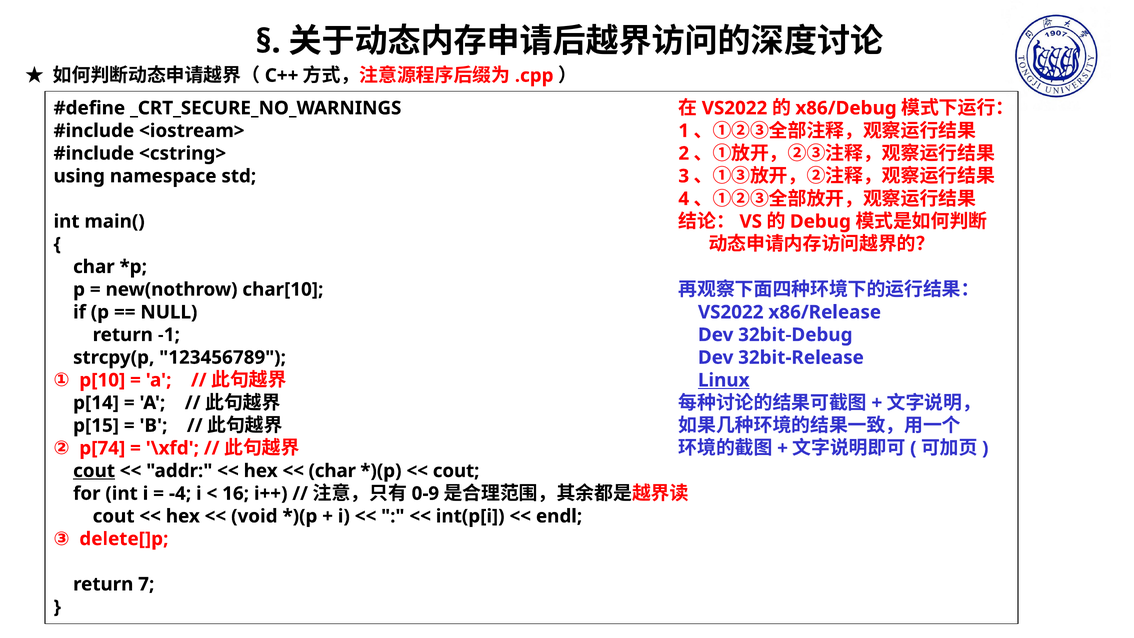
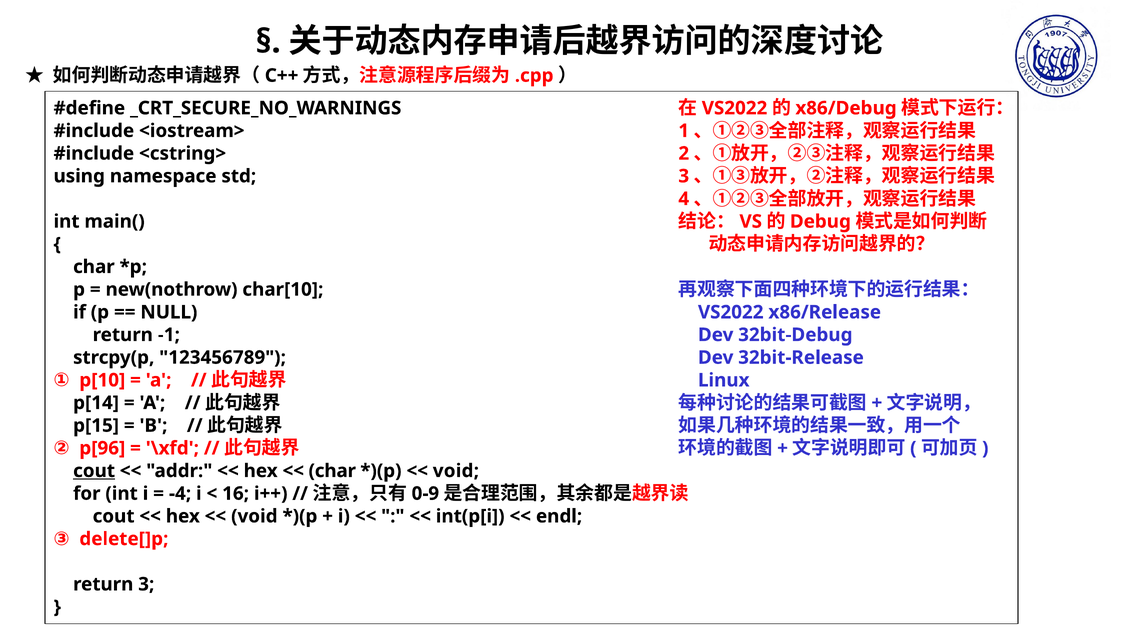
Linux underline: present -> none (724, 380)
p[74: p[74 -> p[96 (102, 448)
cout: cout -> void (456, 471)
return 7: 7 -> 3 (146, 584)
